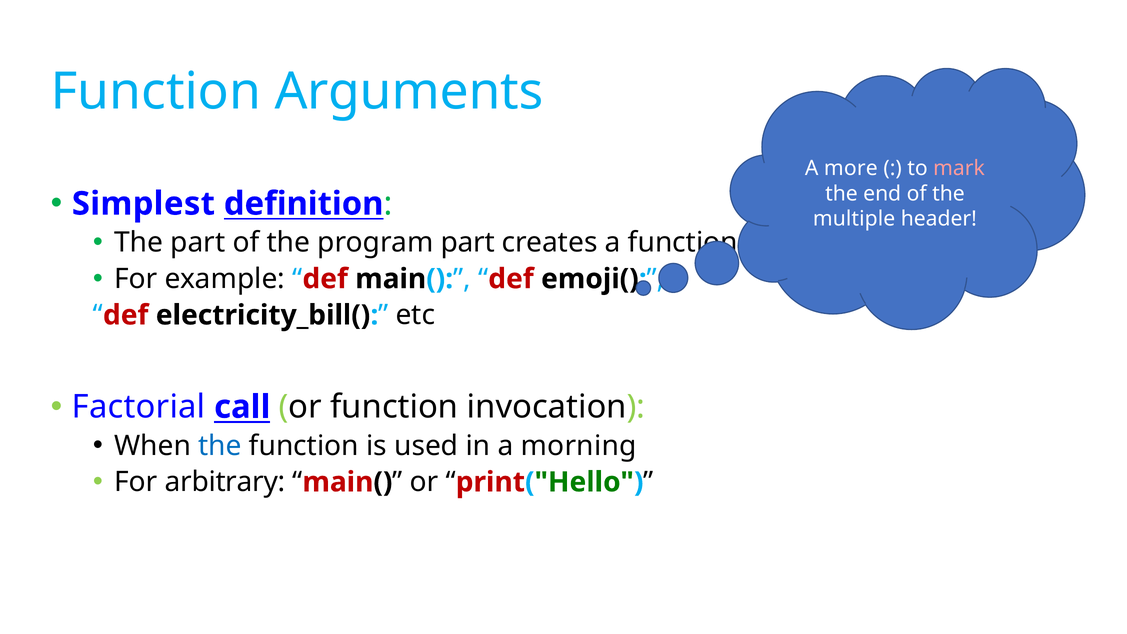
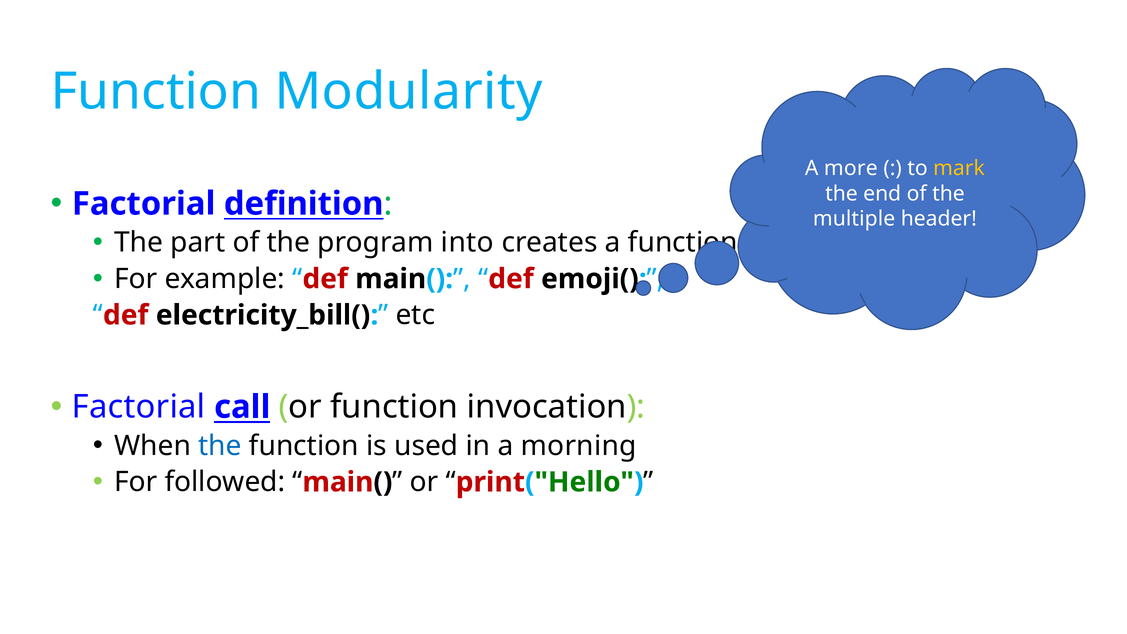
Arguments: Arguments -> Modularity (409, 92)
mark colour: pink -> yellow (959, 168)
Simplest: Simplest -> Factorial (144, 204)
program part: part -> into (467, 243)
arbitrary: arbitrary -> followed (225, 482)
